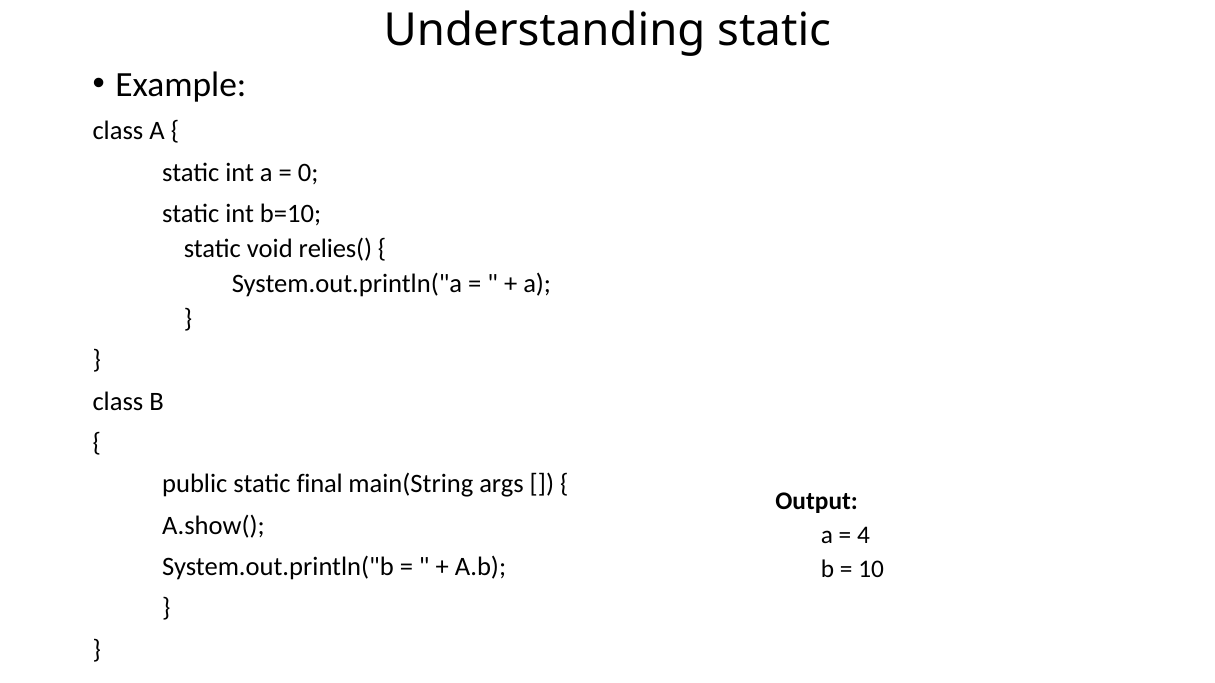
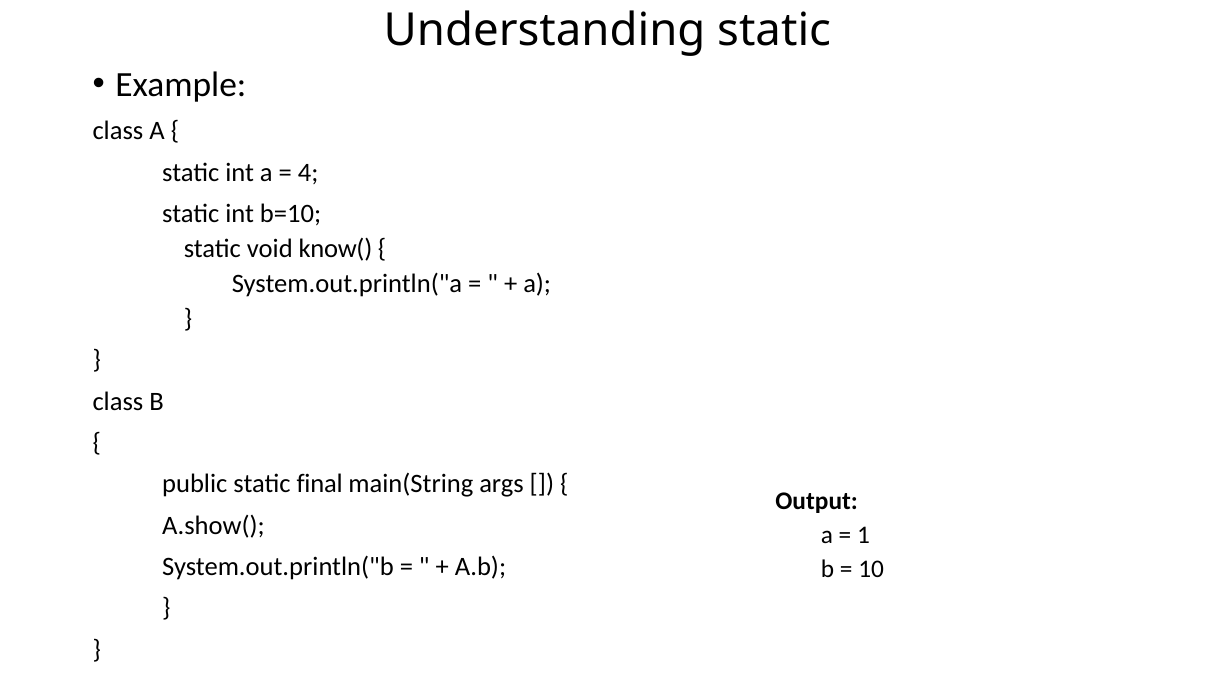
0: 0 -> 4 (308, 173)
relies(: relies( -> know( (335, 249)
4: 4 -> 1 (863, 536)
